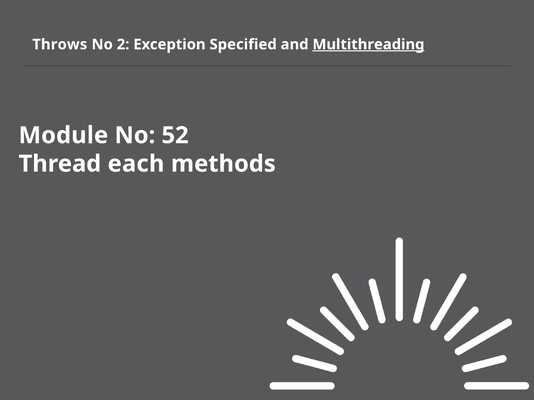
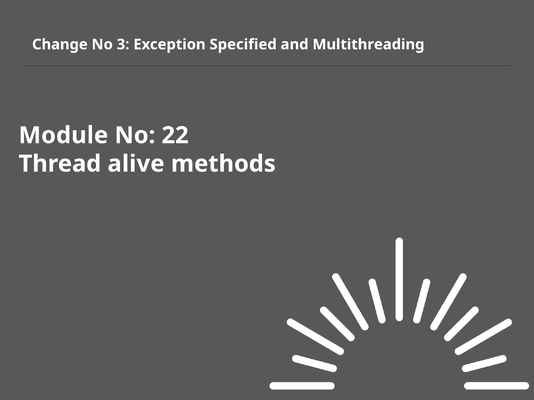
Throws: Throws -> Change (60, 45)
2: 2 -> 3 (123, 45)
Multithreading underline: present -> none (368, 45)
52: 52 -> 22 (175, 136)
each: each -> alive (136, 164)
